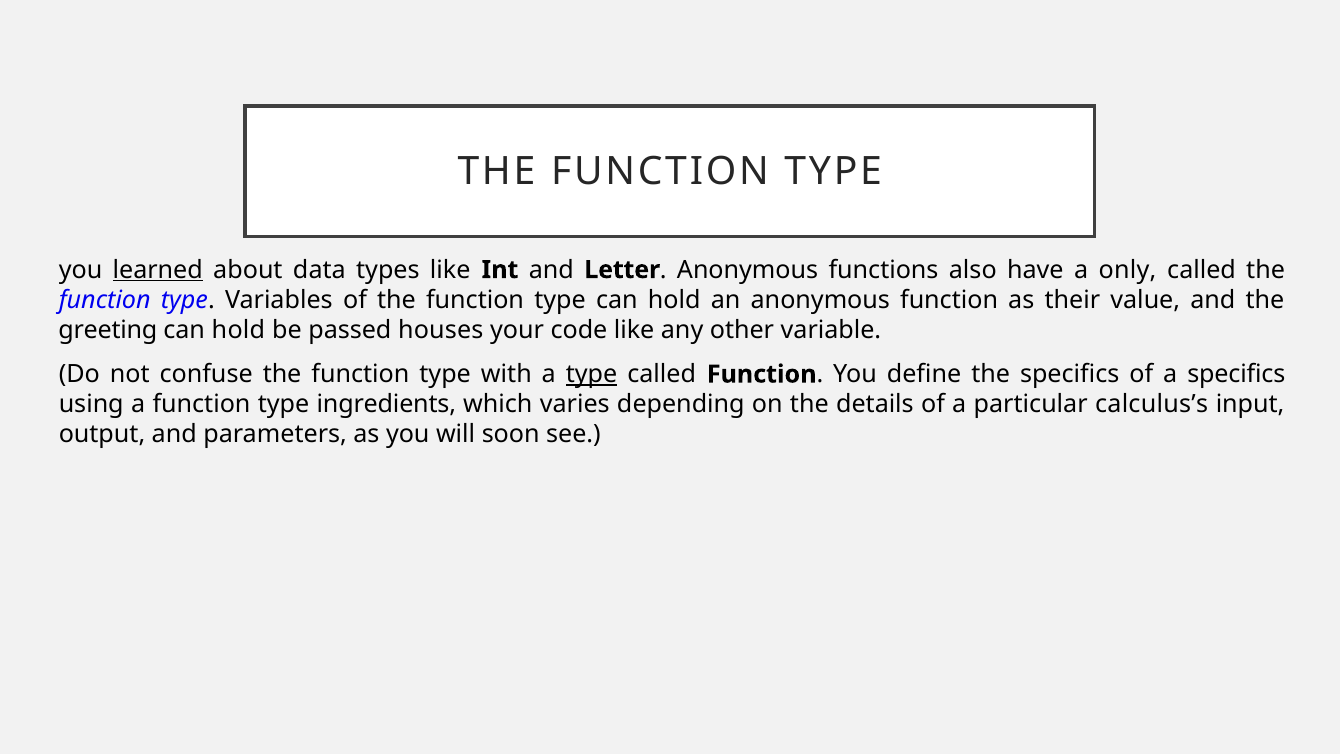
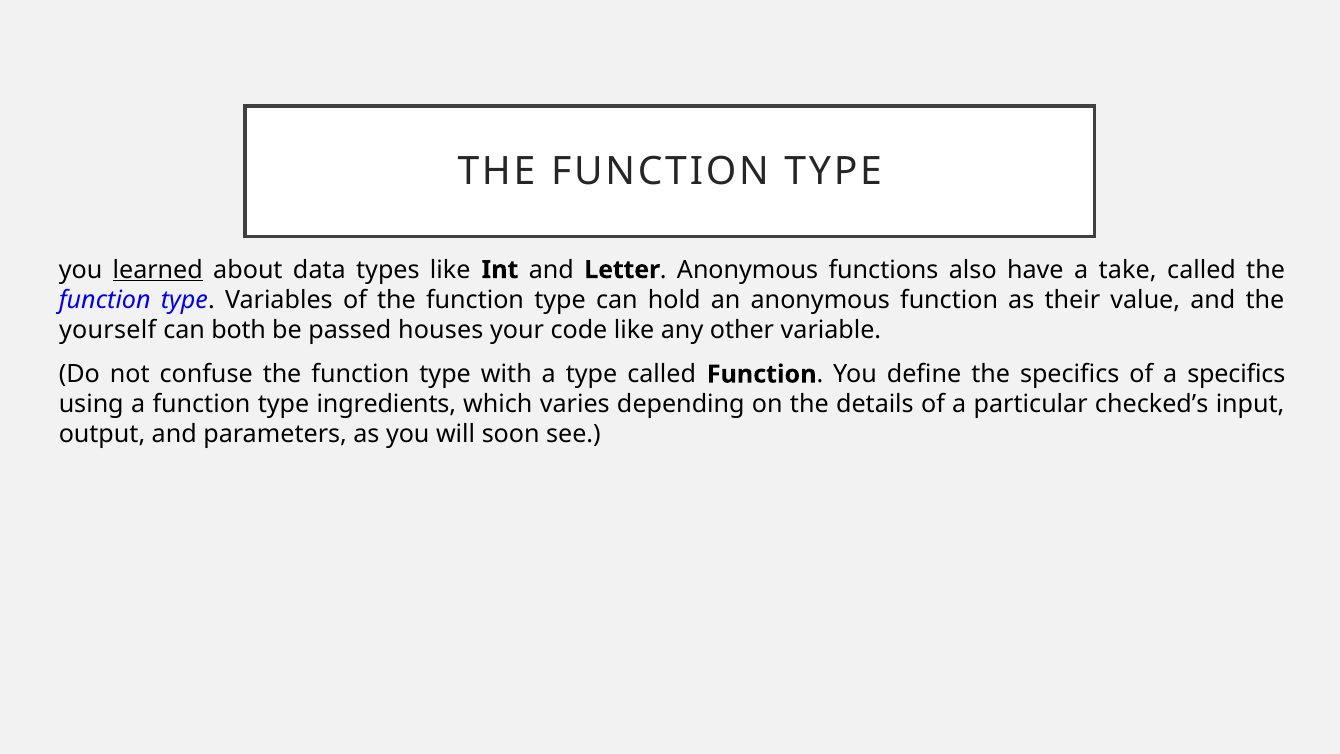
only: only -> take (1128, 270)
greeting: greeting -> yourself (108, 330)
hold: hold -> both (239, 330)
type underline: present -> none (592, 374)
calculus’s: calculus’s -> checked’s (1152, 404)
